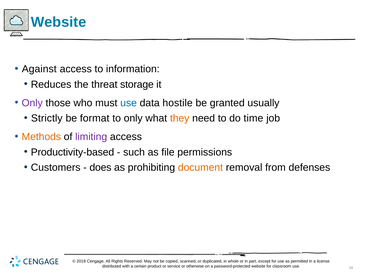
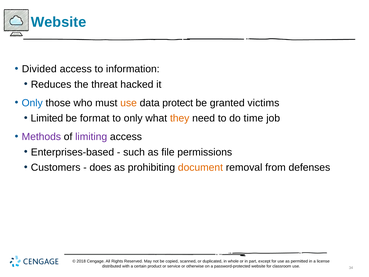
Against: Against -> Divided (39, 69)
storage: storage -> hacked (137, 84)
Only colour: purple -> blue (32, 103)
use colour: blue -> orange (129, 103)
hostile: hostile -> protect (178, 103)
usually: usually -> victims (263, 103)
Strictly: Strictly -> Limited (47, 118)
Methods colour: orange -> purple (41, 137)
Productivity-based: Productivity-based -> Enterprises-based (72, 152)
